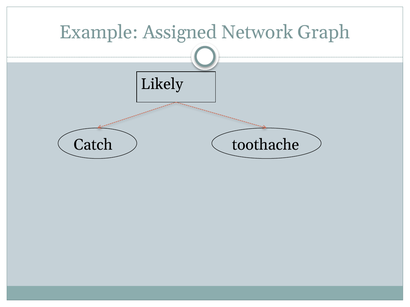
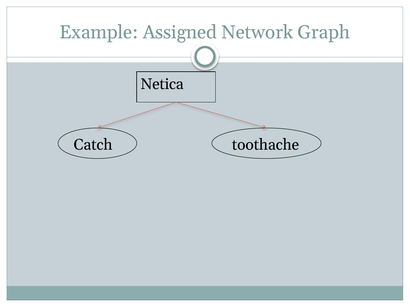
Likely: Likely -> Netica (162, 84)
